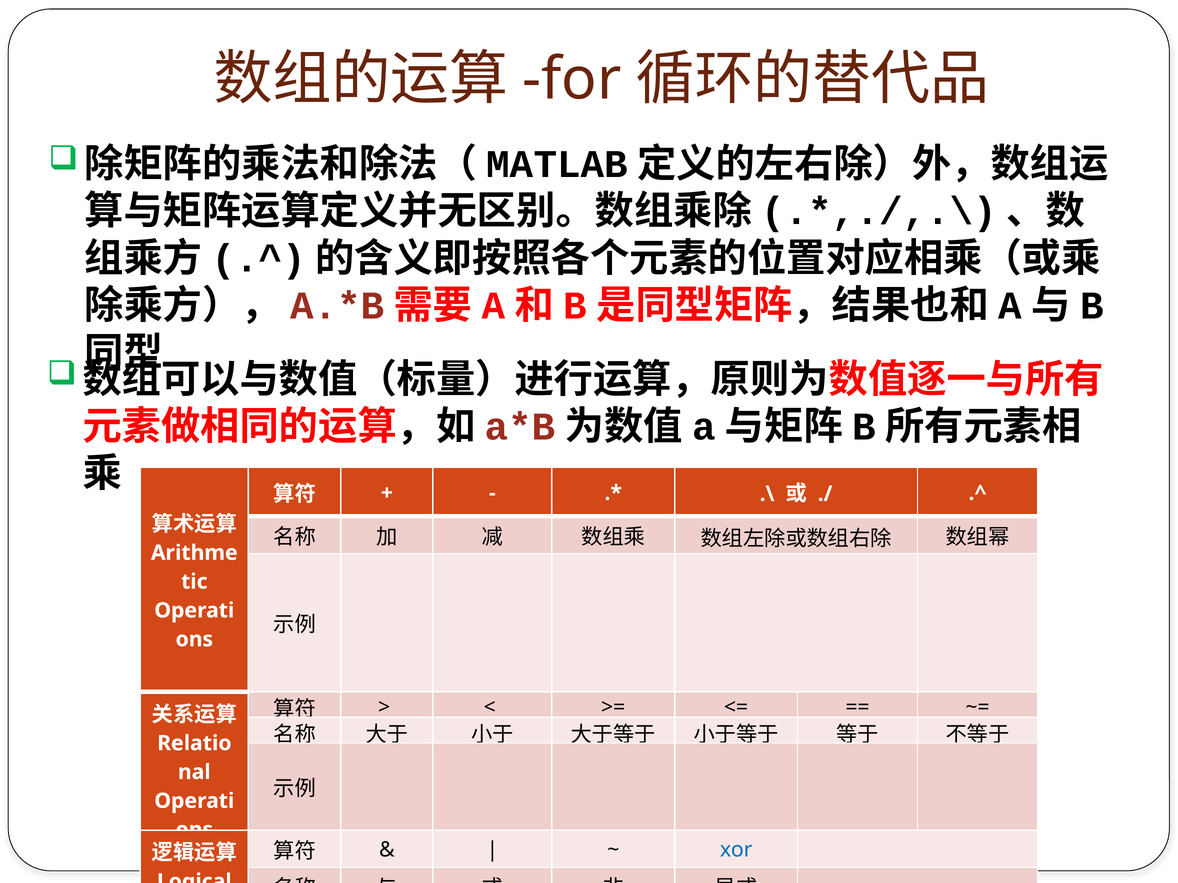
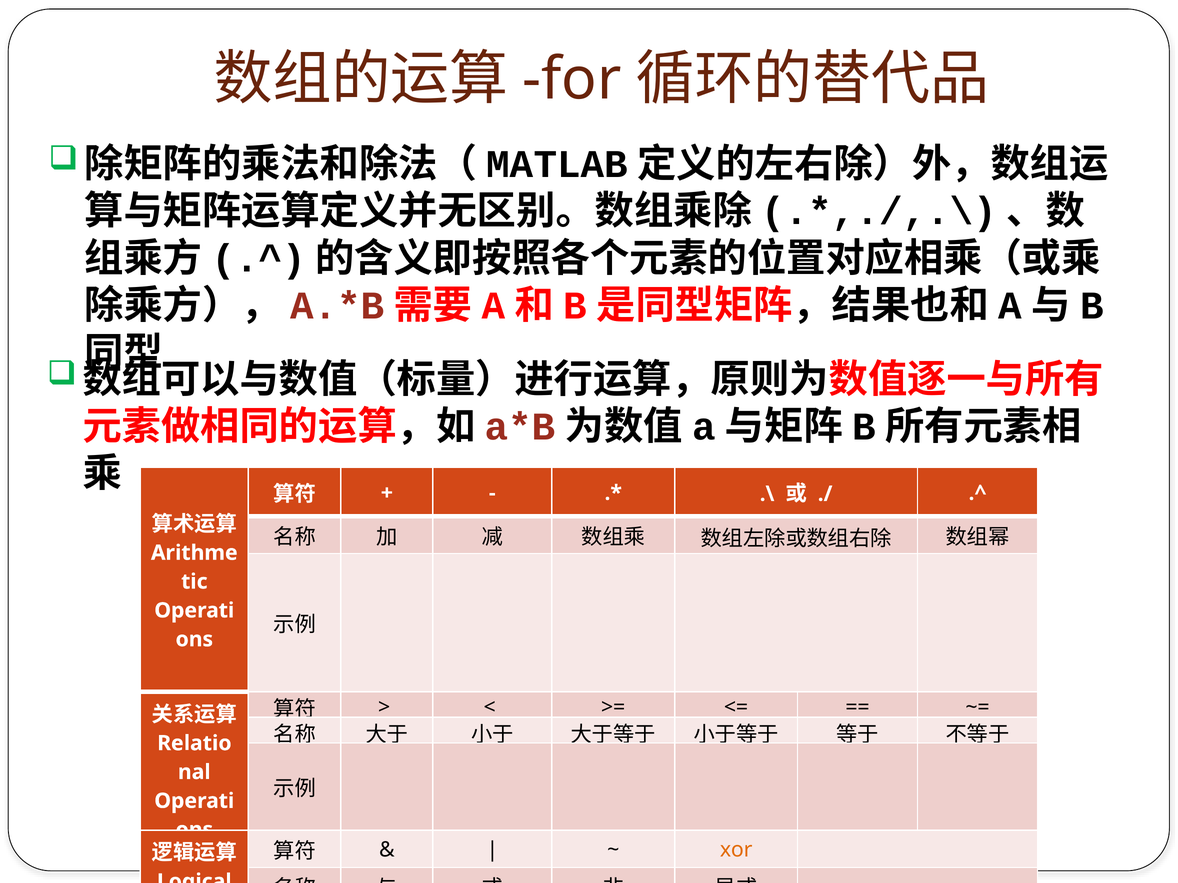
xor colour: blue -> orange (736, 850)
